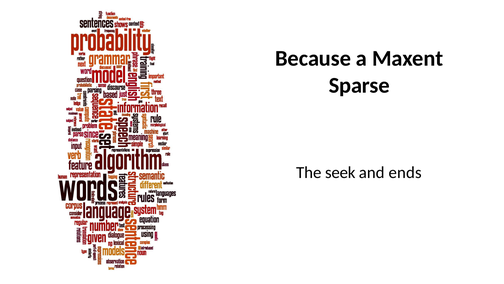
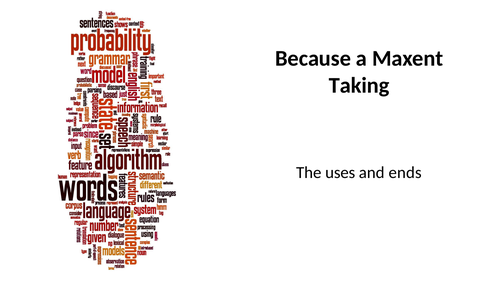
Sparse: Sparse -> Taking (359, 85)
seek: seek -> uses (340, 172)
